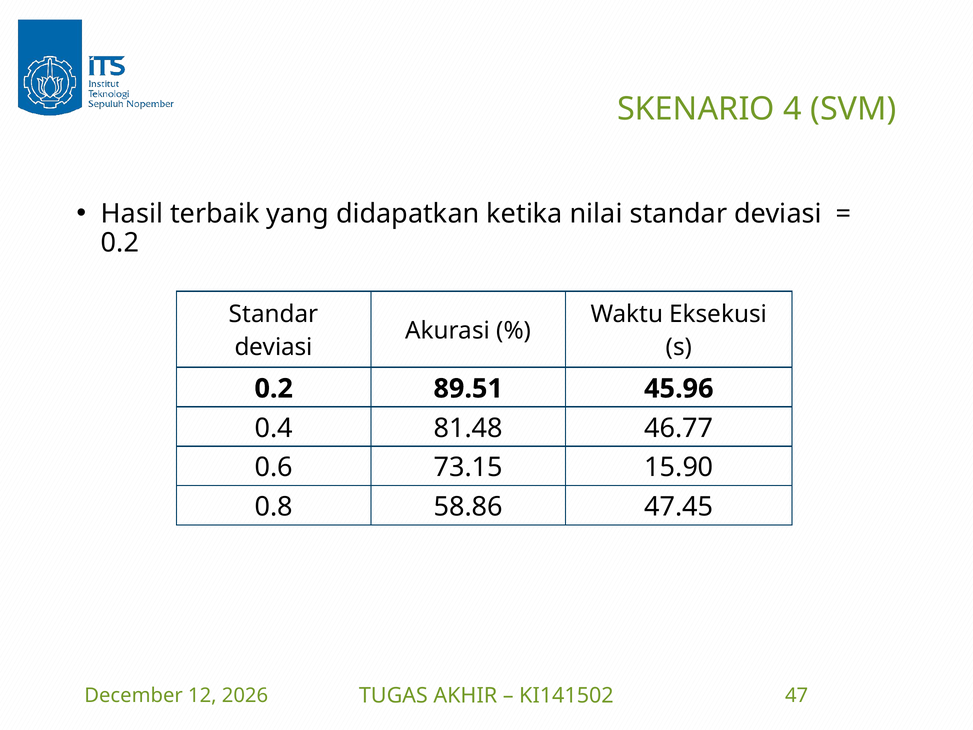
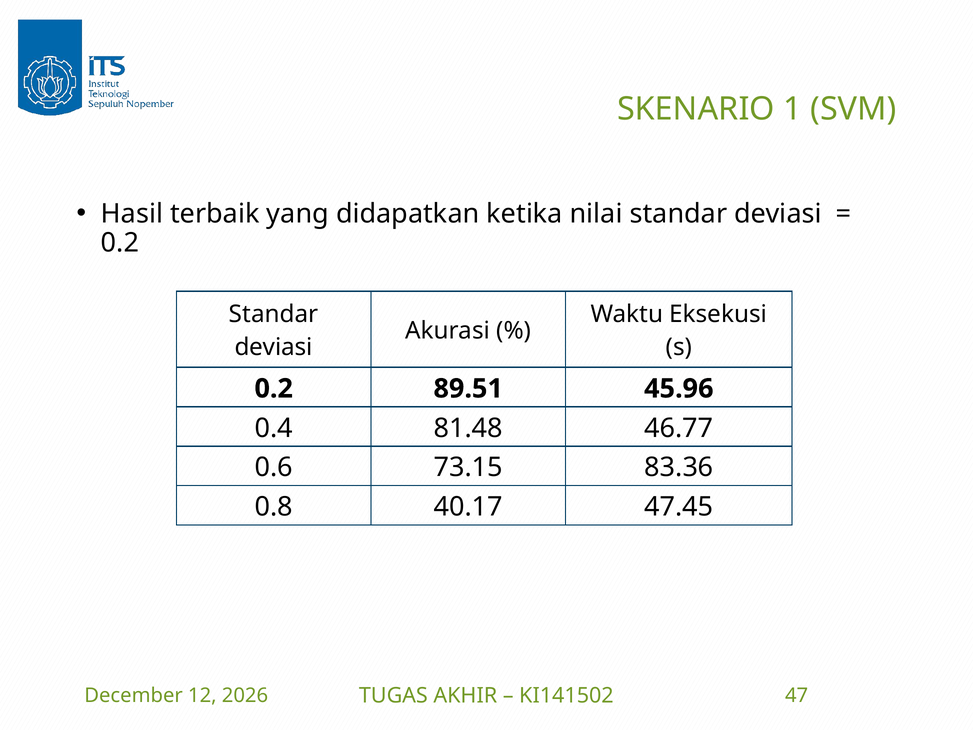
4: 4 -> 1 (793, 109)
15.90: 15.90 -> 83.36 (679, 467)
58.86: 58.86 -> 40.17 (468, 507)
